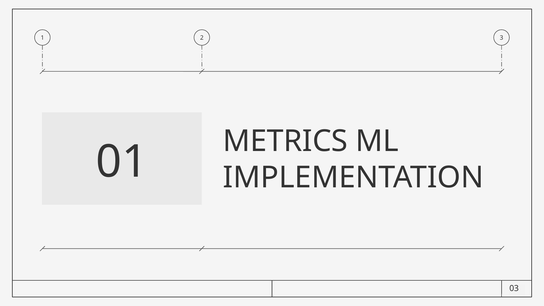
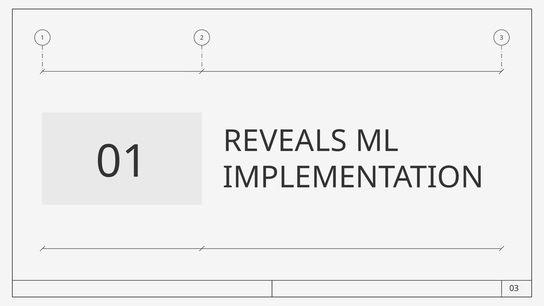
METRICS: METRICS -> REVEALS (285, 141)
